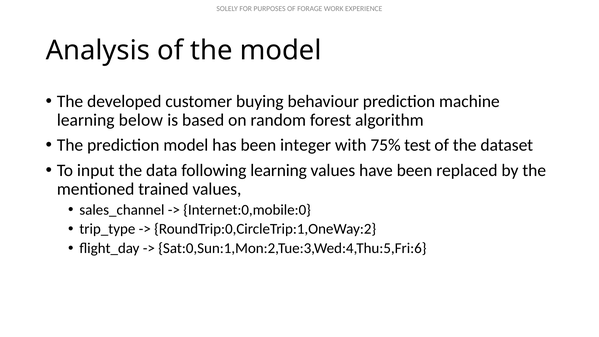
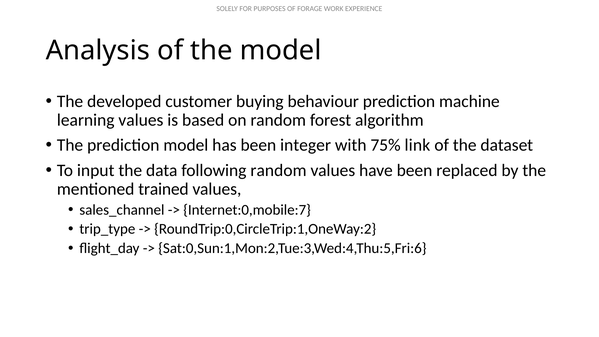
learning below: below -> values (141, 120)
test: test -> link (417, 145)
following learning: learning -> random (278, 170)
Internet:0,mobile:0: Internet:0,mobile:0 -> Internet:0,mobile:7 (247, 210)
